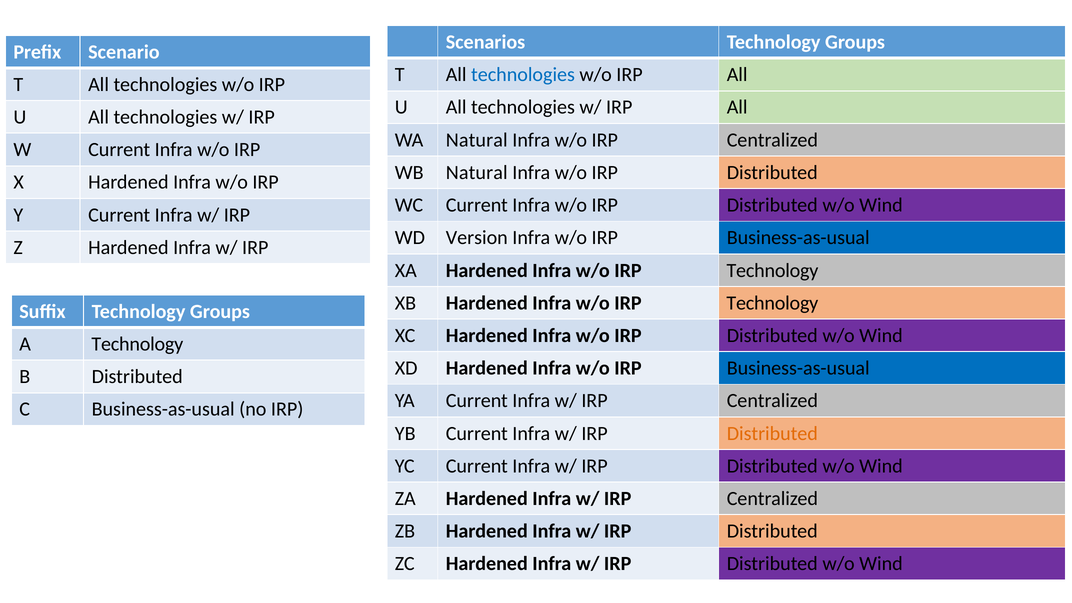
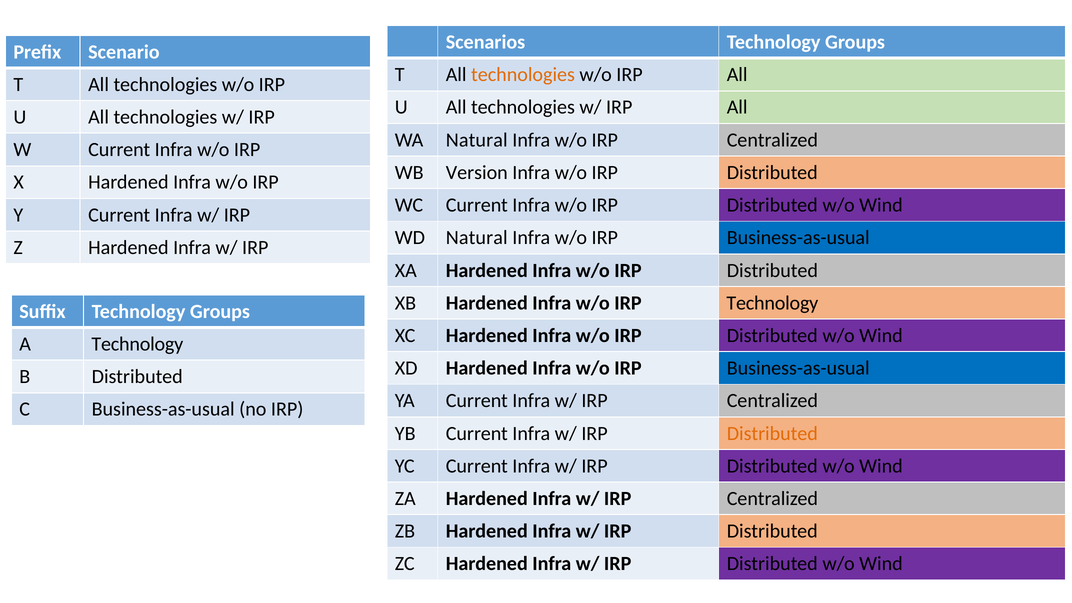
technologies colour: blue -> orange (523, 75)
WB Natural: Natural -> Version (477, 173)
WD Version: Version -> Natural (477, 238)
Technology: Technology -> Distributed (772, 270)
